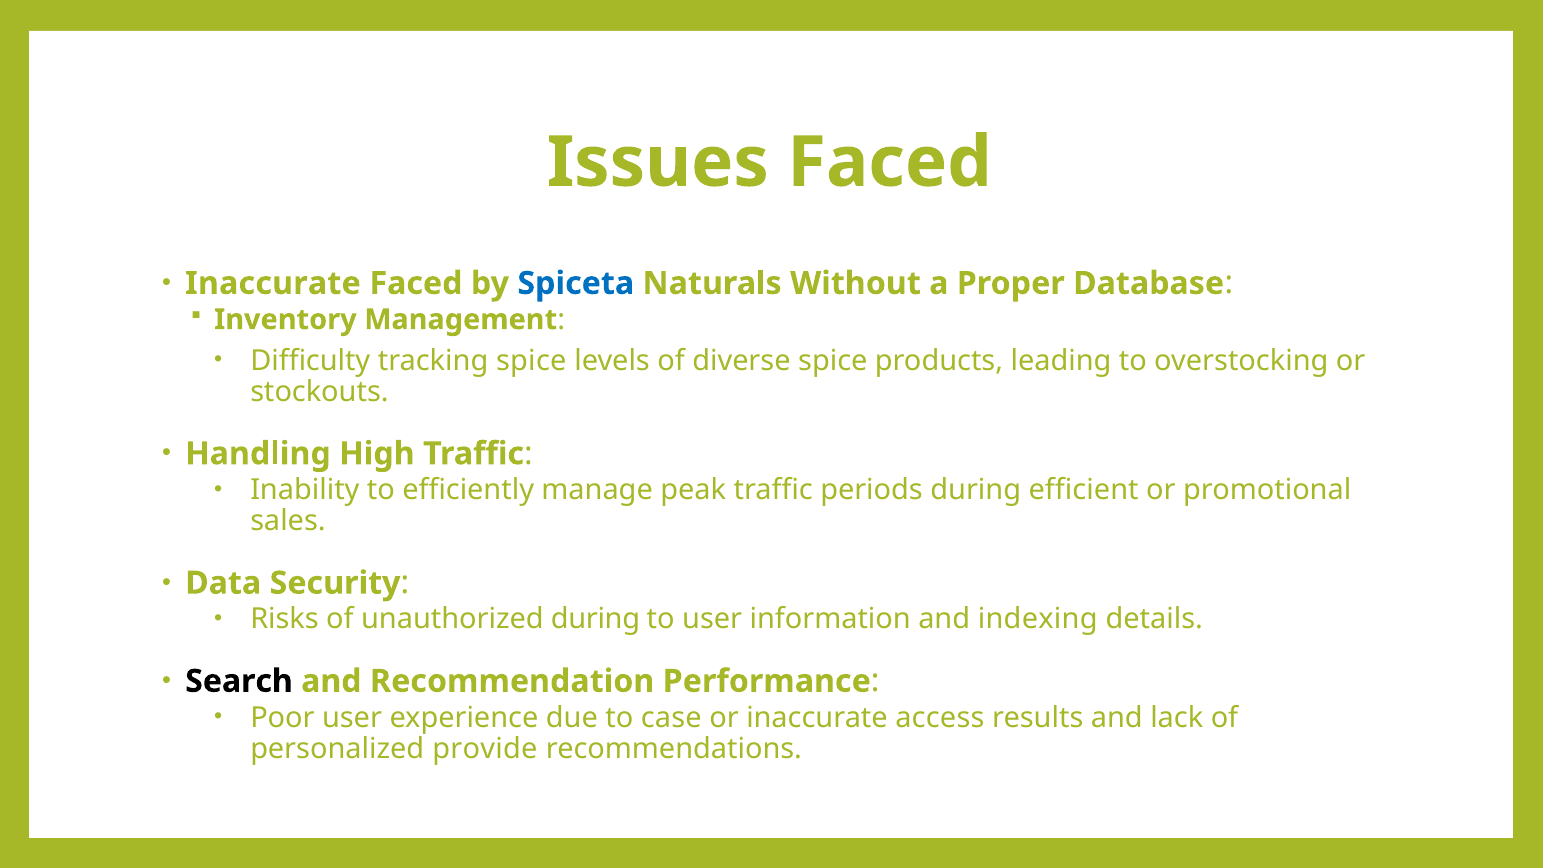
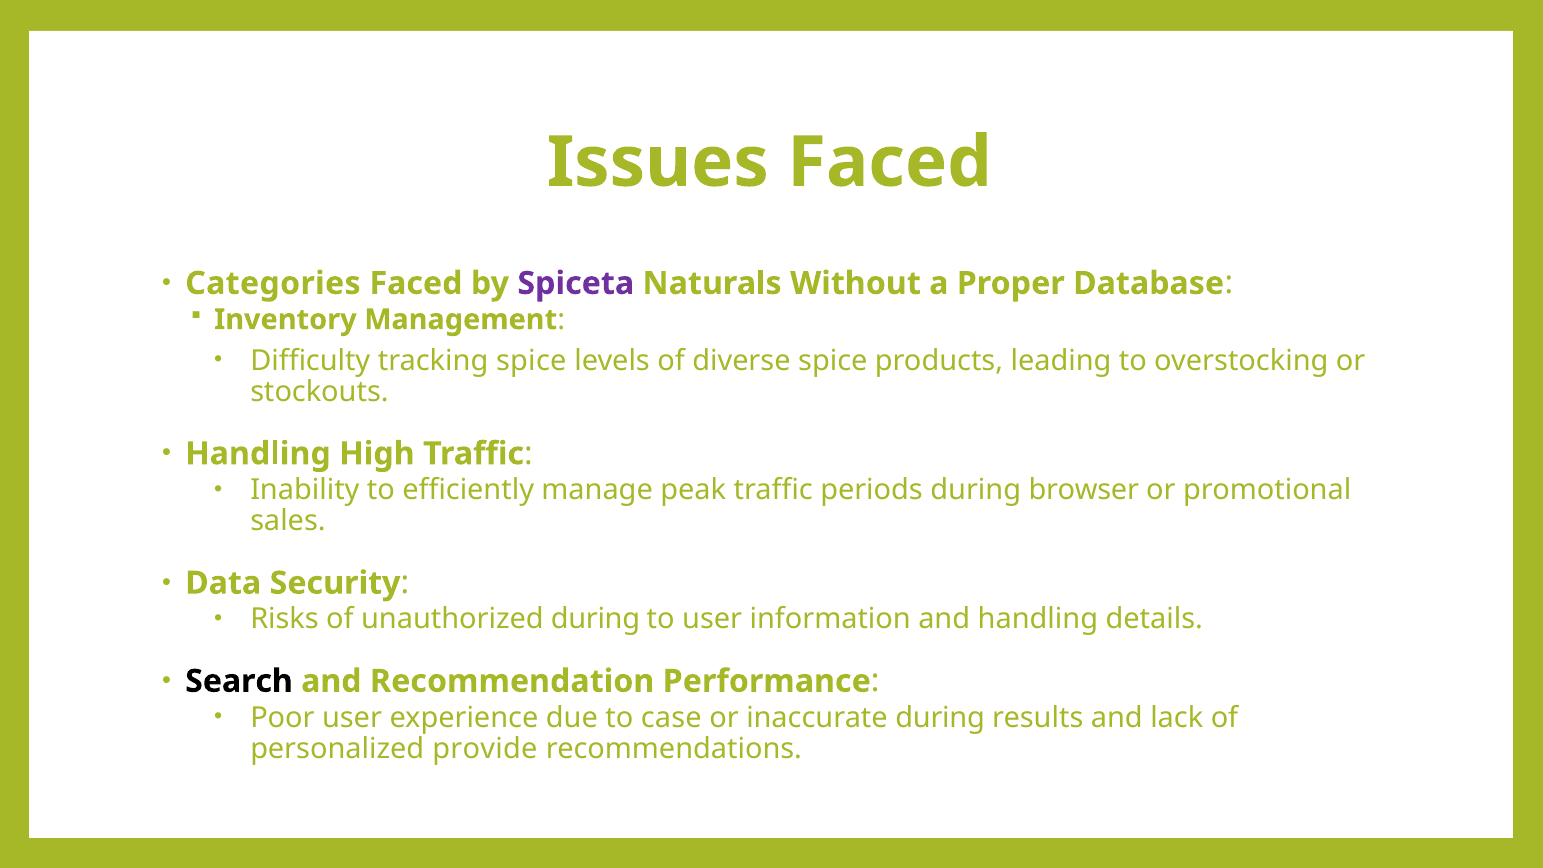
Inaccurate: Inaccurate -> Categories (273, 283)
Spiceta colour: blue -> purple (576, 283)
efficient: efficient -> browser (1084, 490)
and indexing: indexing -> handling (1038, 619)
inaccurate access: access -> during (940, 717)
